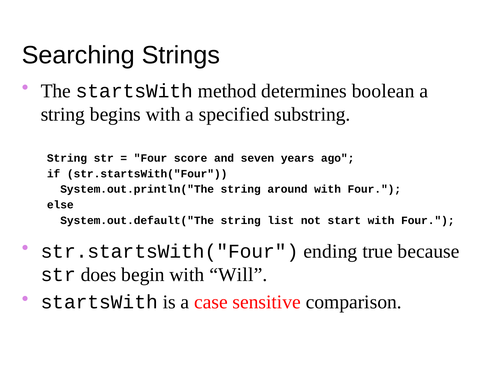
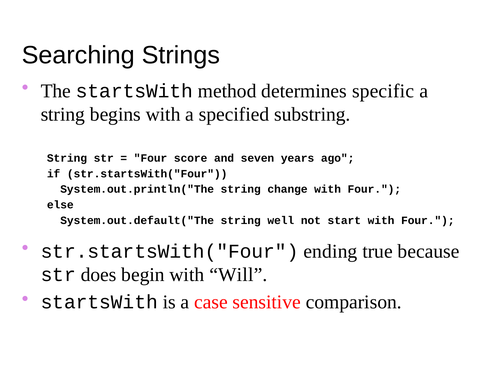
boolean: boolean -> specific (383, 91)
around: around -> change (288, 189)
list: list -> well (281, 221)
